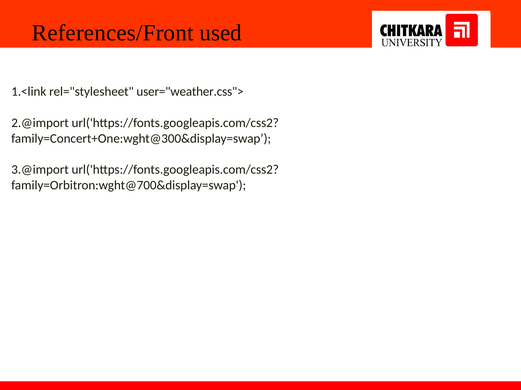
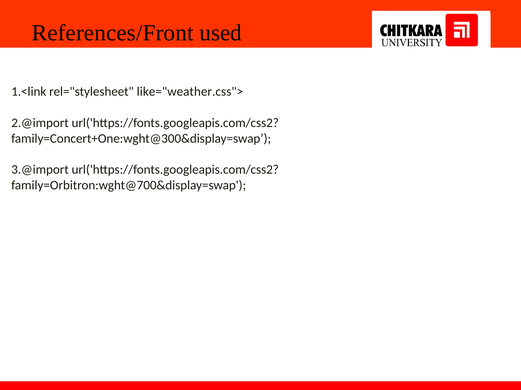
user="weather.css">: user="weather.css"> -> like="weather.css"> (190, 92)
